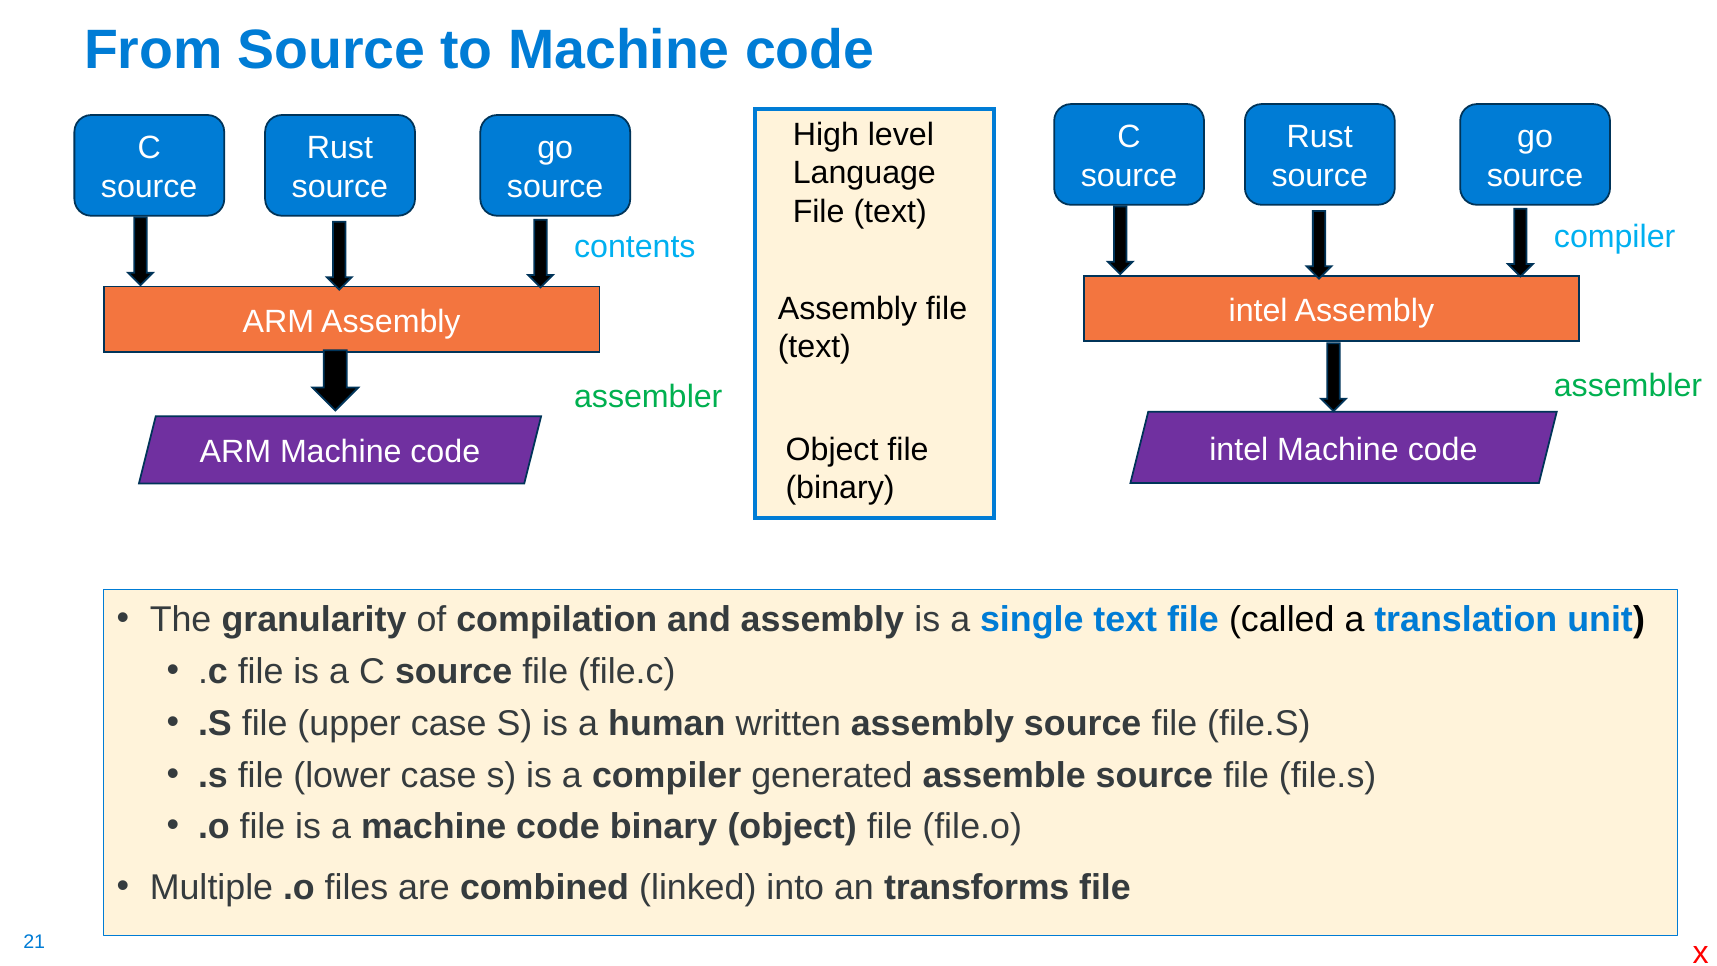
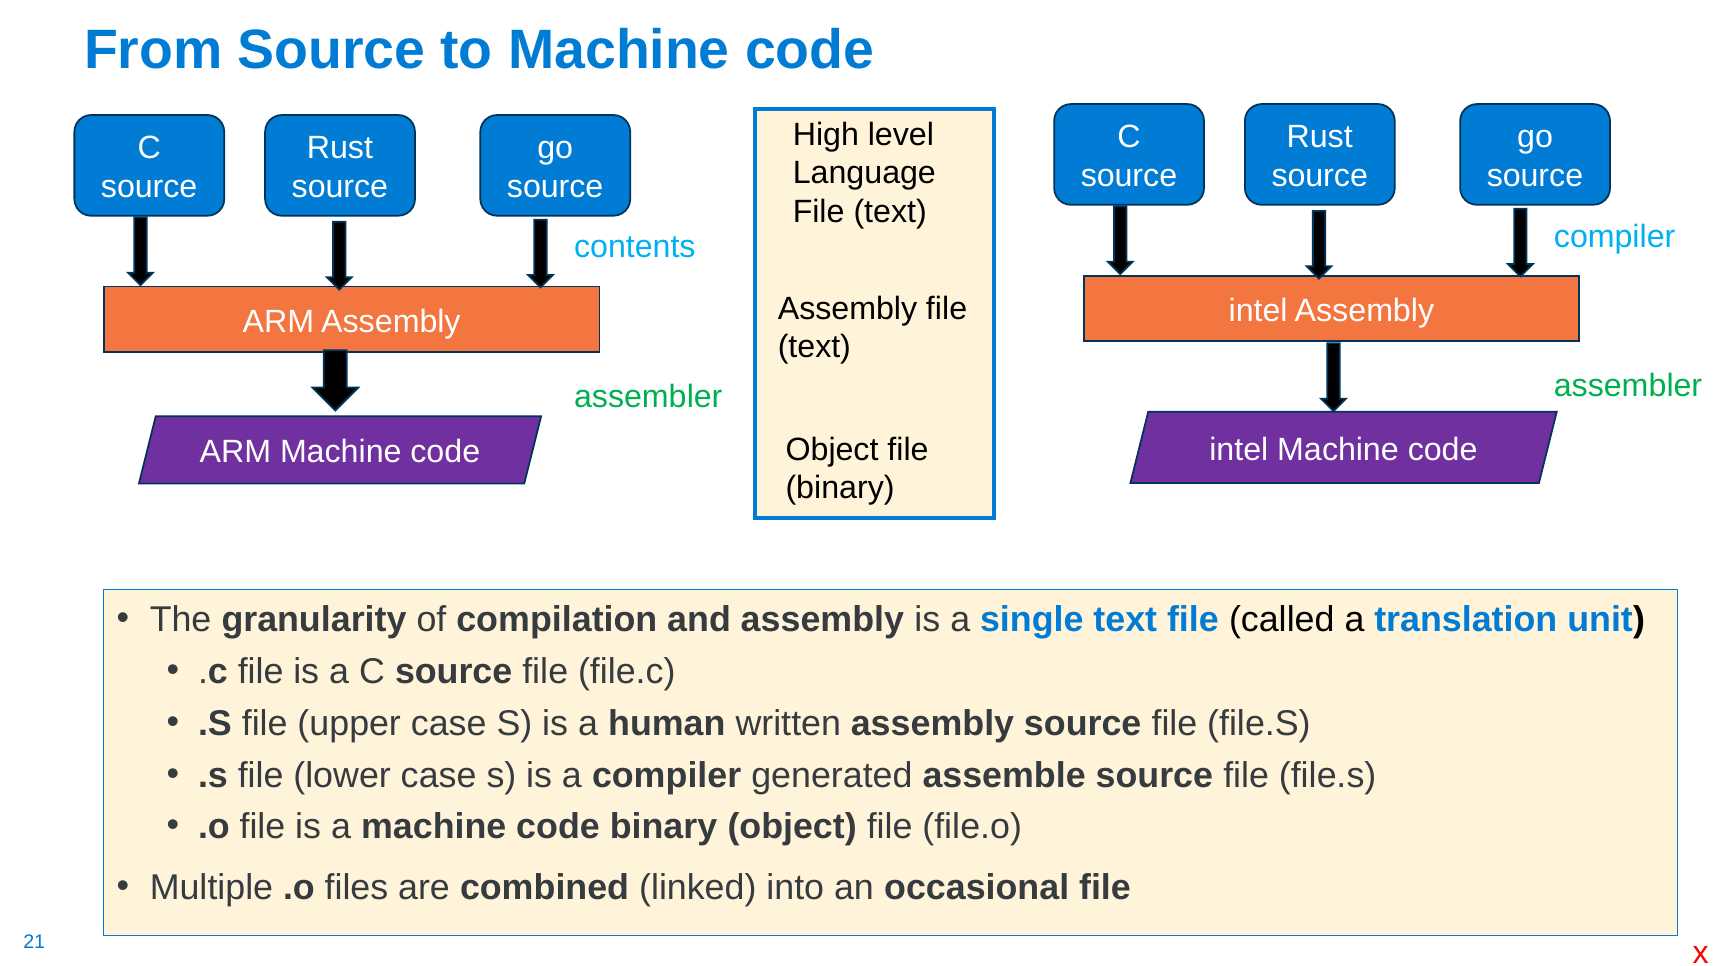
transforms: transforms -> occasional (977, 888)
